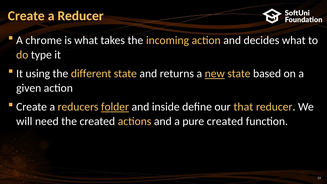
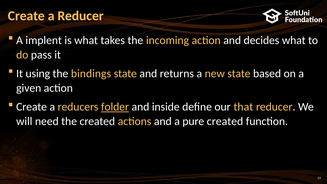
chrome: chrome -> implent (44, 40)
type: type -> pass (41, 55)
different: different -> bindings (91, 74)
new underline: present -> none (215, 74)
